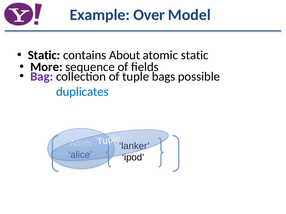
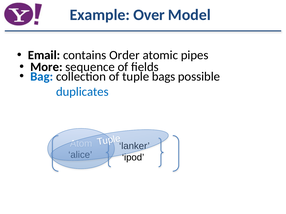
Static: Static -> Email (44, 55)
About: About -> Order (125, 55)
atomic static: static -> pipes (195, 55)
Bag colour: purple -> blue (42, 77)
